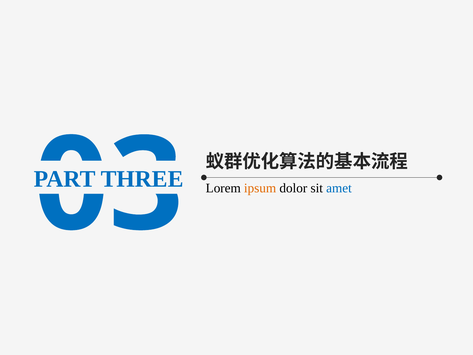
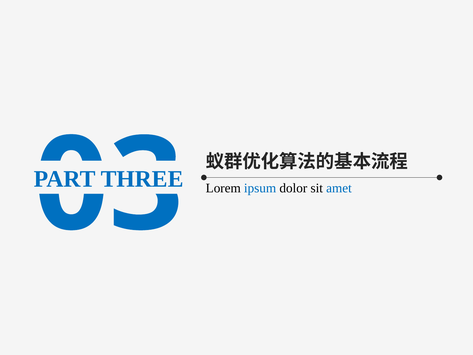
ipsum colour: orange -> blue (260, 188)
